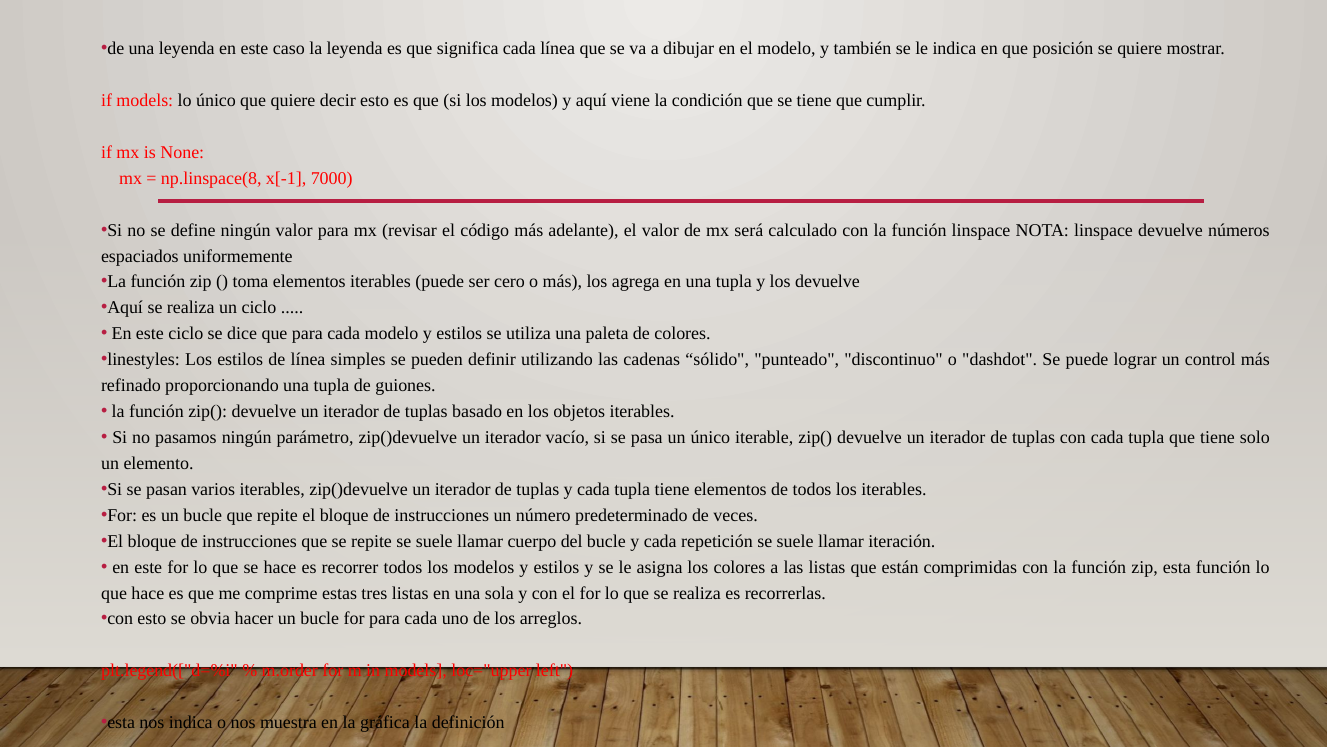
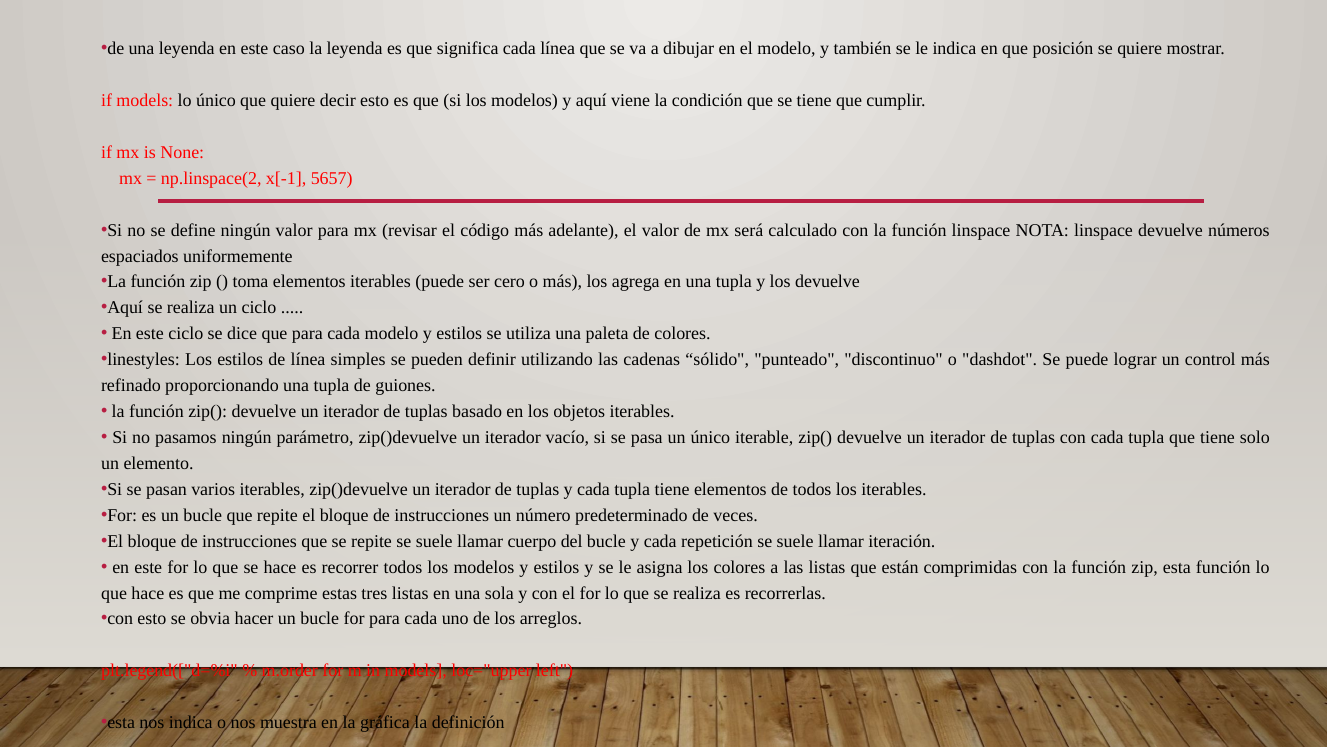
np.linspace(8: np.linspace(8 -> np.linspace(2 (211, 178)
7000: 7000 -> 5657 (332, 178)
